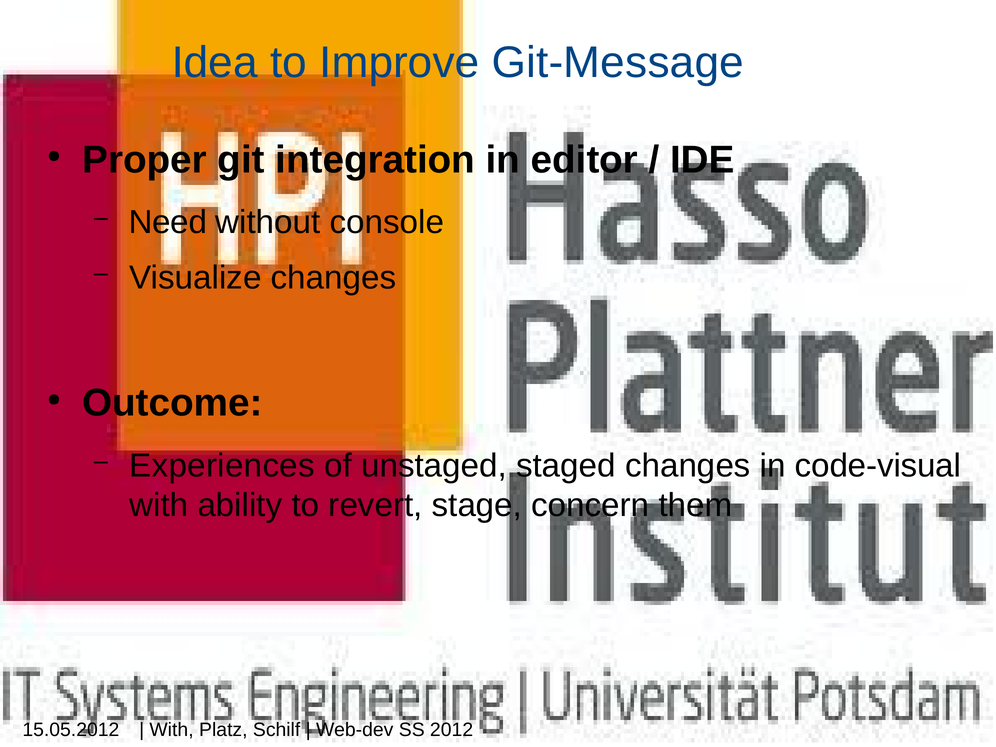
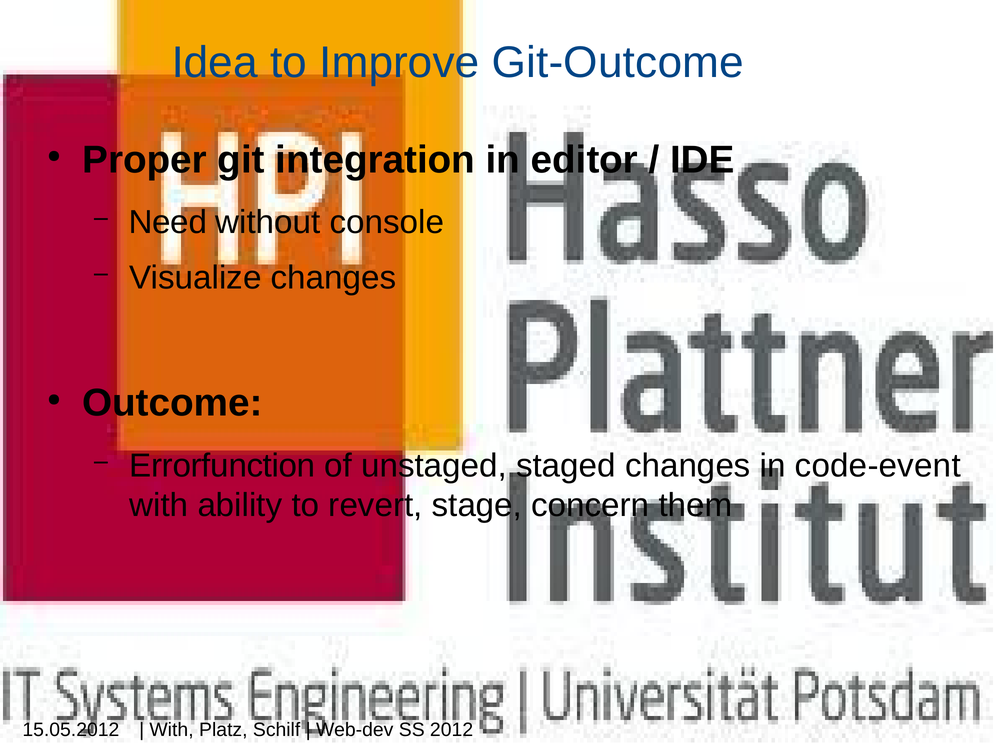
Git-Message: Git-Message -> Git-Outcome (618, 63)
Experiences: Experiences -> Errorfunction (222, 466)
code-visual: code-visual -> code-event (878, 466)
